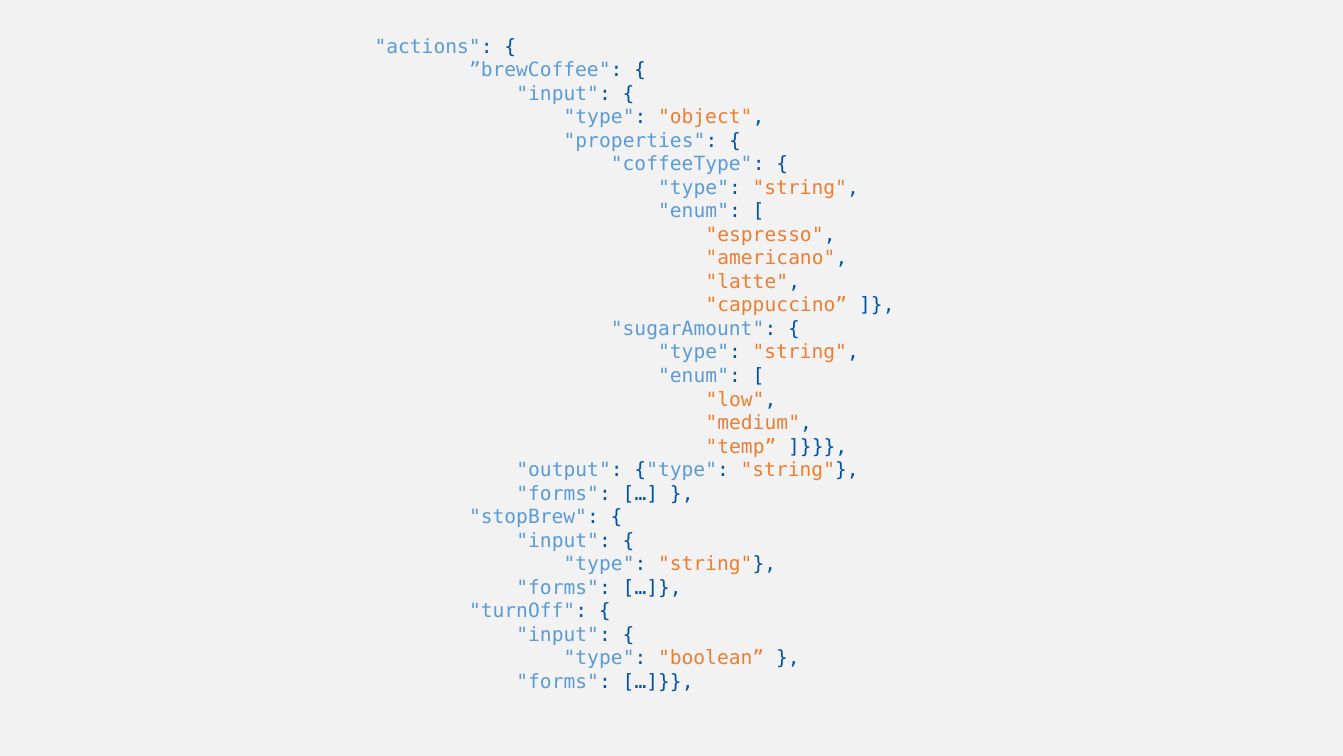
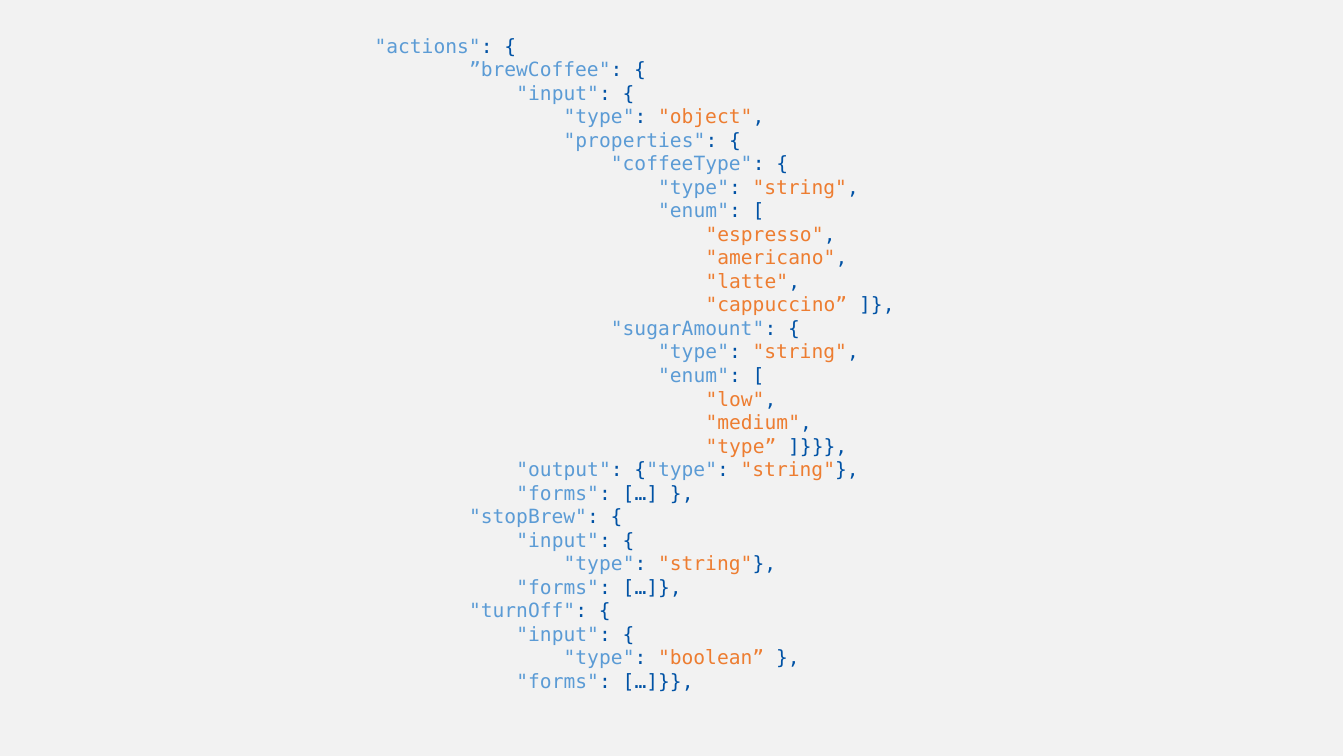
temp: temp -> type (741, 446)
